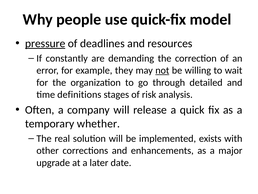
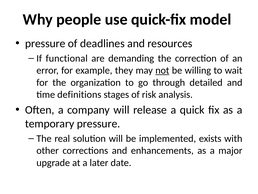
pressure underline: present -> none (45, 43)
constantly: constantly -> functional (67, 58)
temporary whether: whether -> pressure (99, 123)
